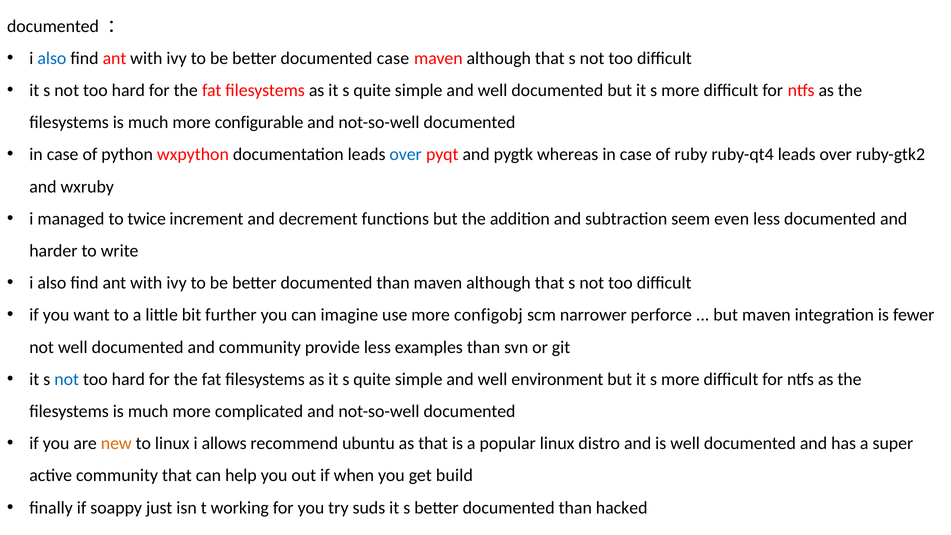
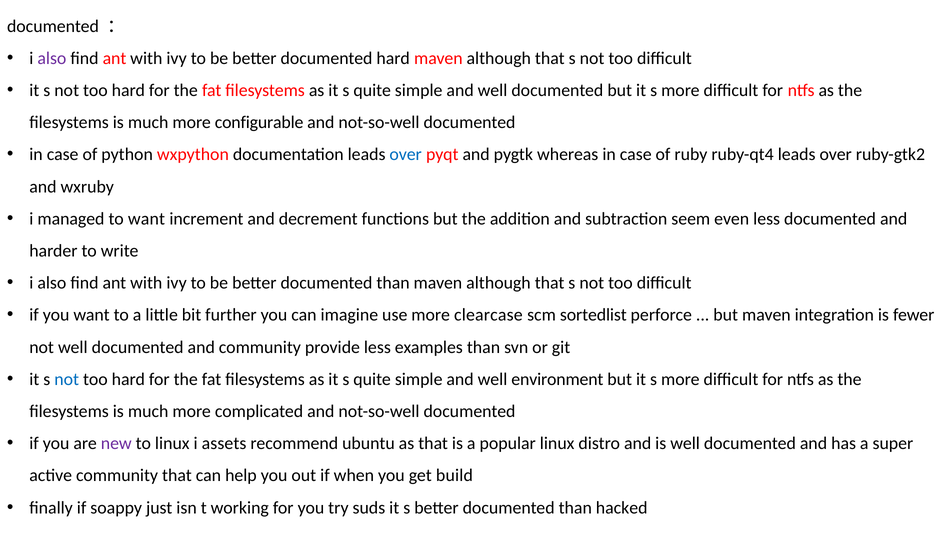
also colour: blue -> purple (52, 58)
documented case: case -> hard (393, 58)
to twice: twice -> want (146, 219)
configobj: configobj -> clearcase (488, 315)
narrower: narrower -> sortedlist (593, 315)
new colour: orange -> purple (116, 443)
allows: allows -> assets (224, 443)
